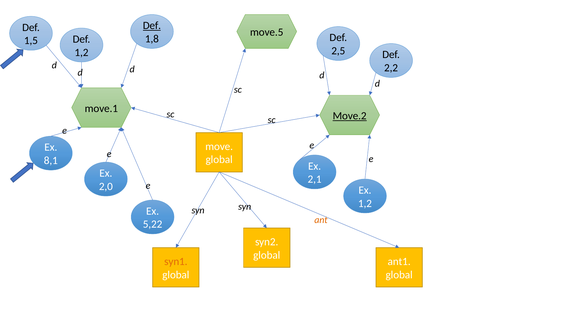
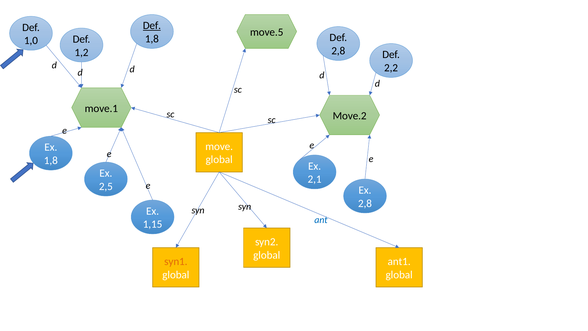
1,5: 1,5 -> 1,0 (31, 41)
2,5: 2,5 -> 2,8 (338, 51)
Move.2 underline: present -> none (350, 116)
8,1: 8,1 -> 1,8 (51, 160)
2,0: 2,0 -> 2,5 (106, 186)
1,2: 1,2 -> 2,8 (365, 203)
ant colour: orange -> blue (321, 220)
5,22: 5,22 -> 1,15 (153, 224)
